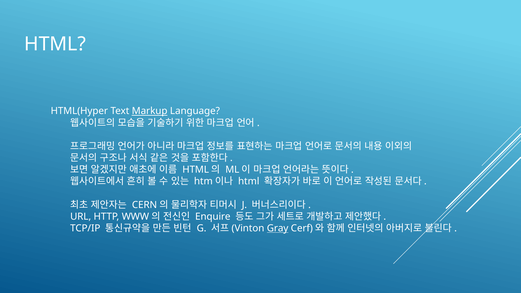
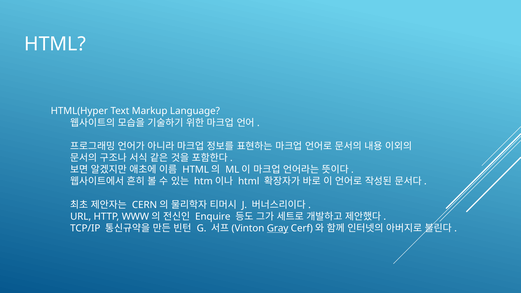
Markup underline: present -> none (150, 111)
